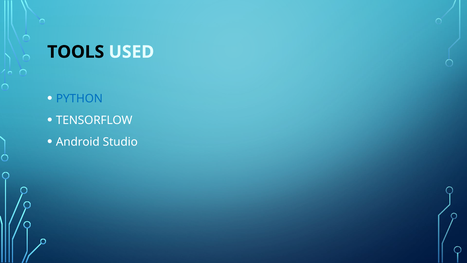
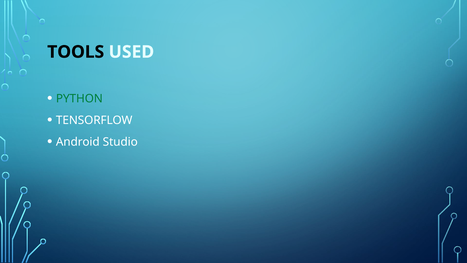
PYTHON colour: blue -> green (79, 99)
